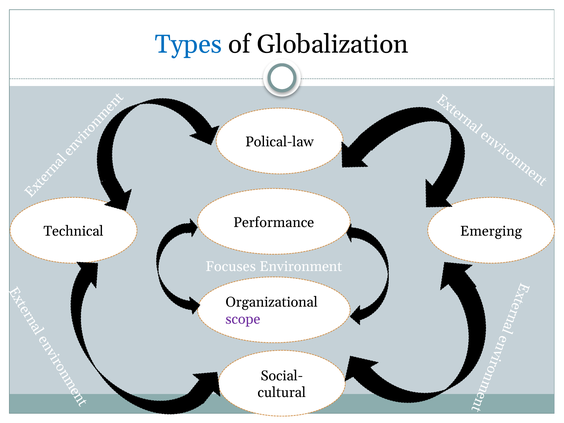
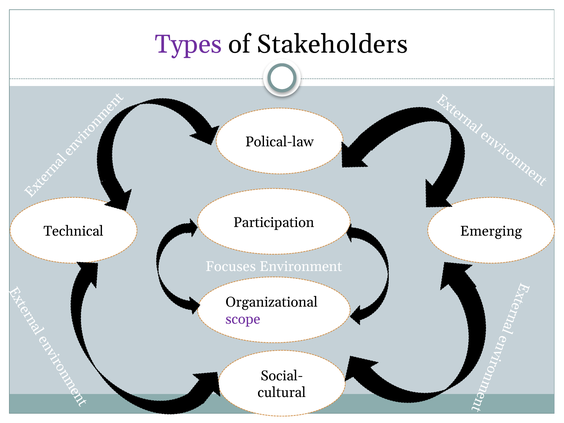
Types colour: blue -> purple (188, 44)
Globalization: Globalization -> Stakeholders (332, 44)
Performance: Performance -> Participation (274, 222)
